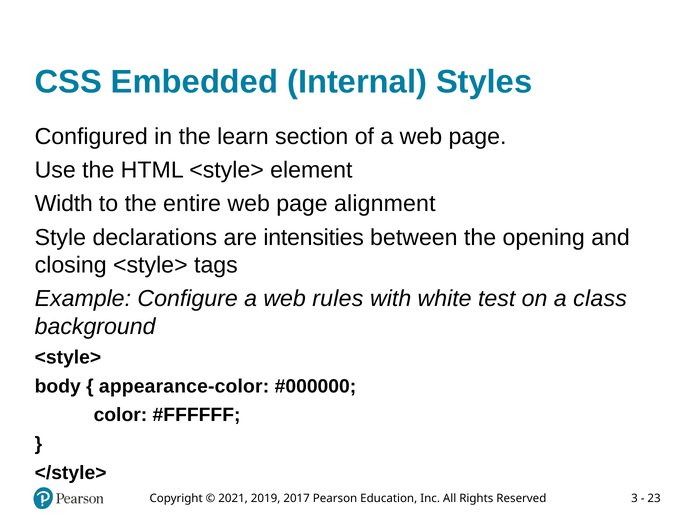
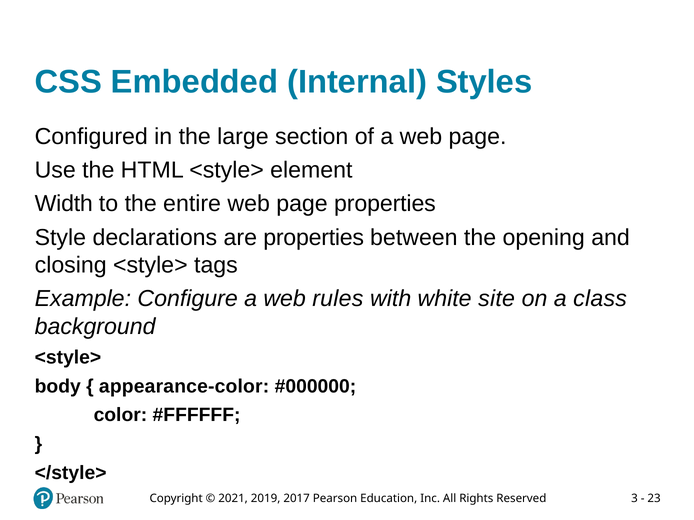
learn: learn -> large (243, 137)
page alignment: alignment -> properties (385, 204)
are intensities: intensities -> properties (314, 238)
test: test -> site (497, 299)
